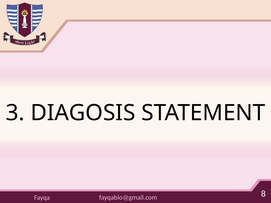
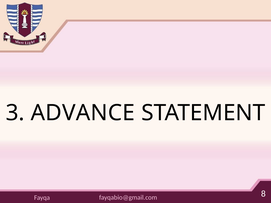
DIAGOSIS: DIAGOSIS -> ADVANCE (83, 113)
